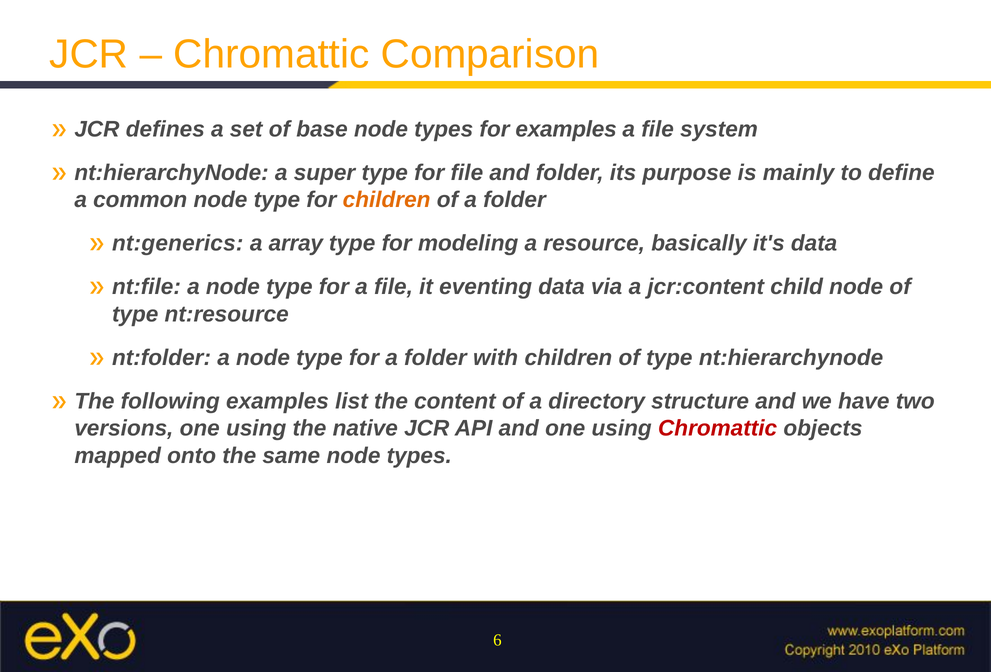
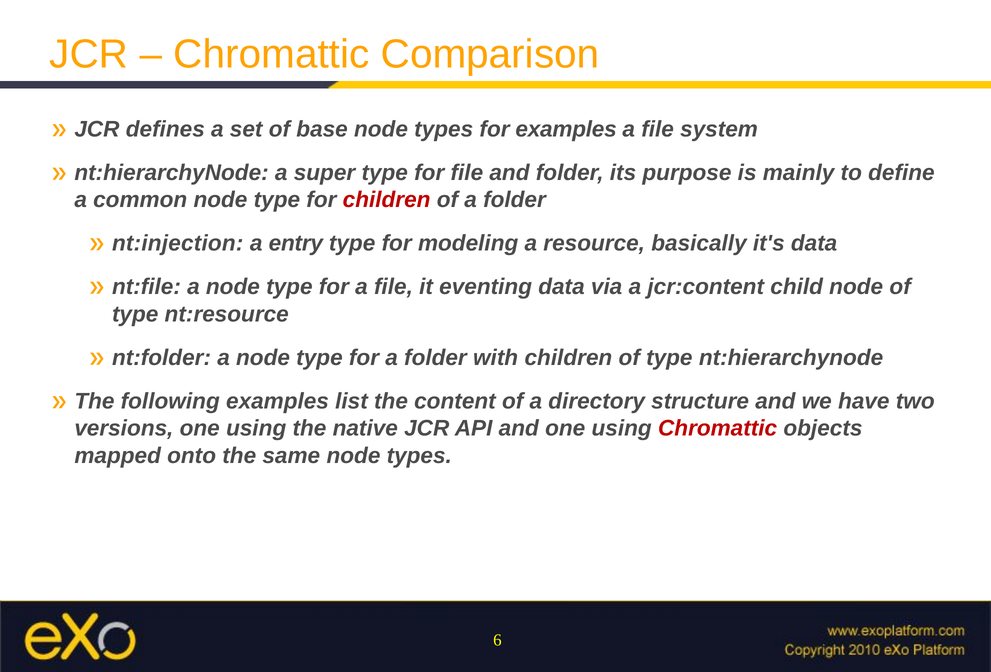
children colour: orange -> red (387, 200)
nt:generics: nt:generics -> nt:injection (178, 243)
array: array -> entry (296, 243)
